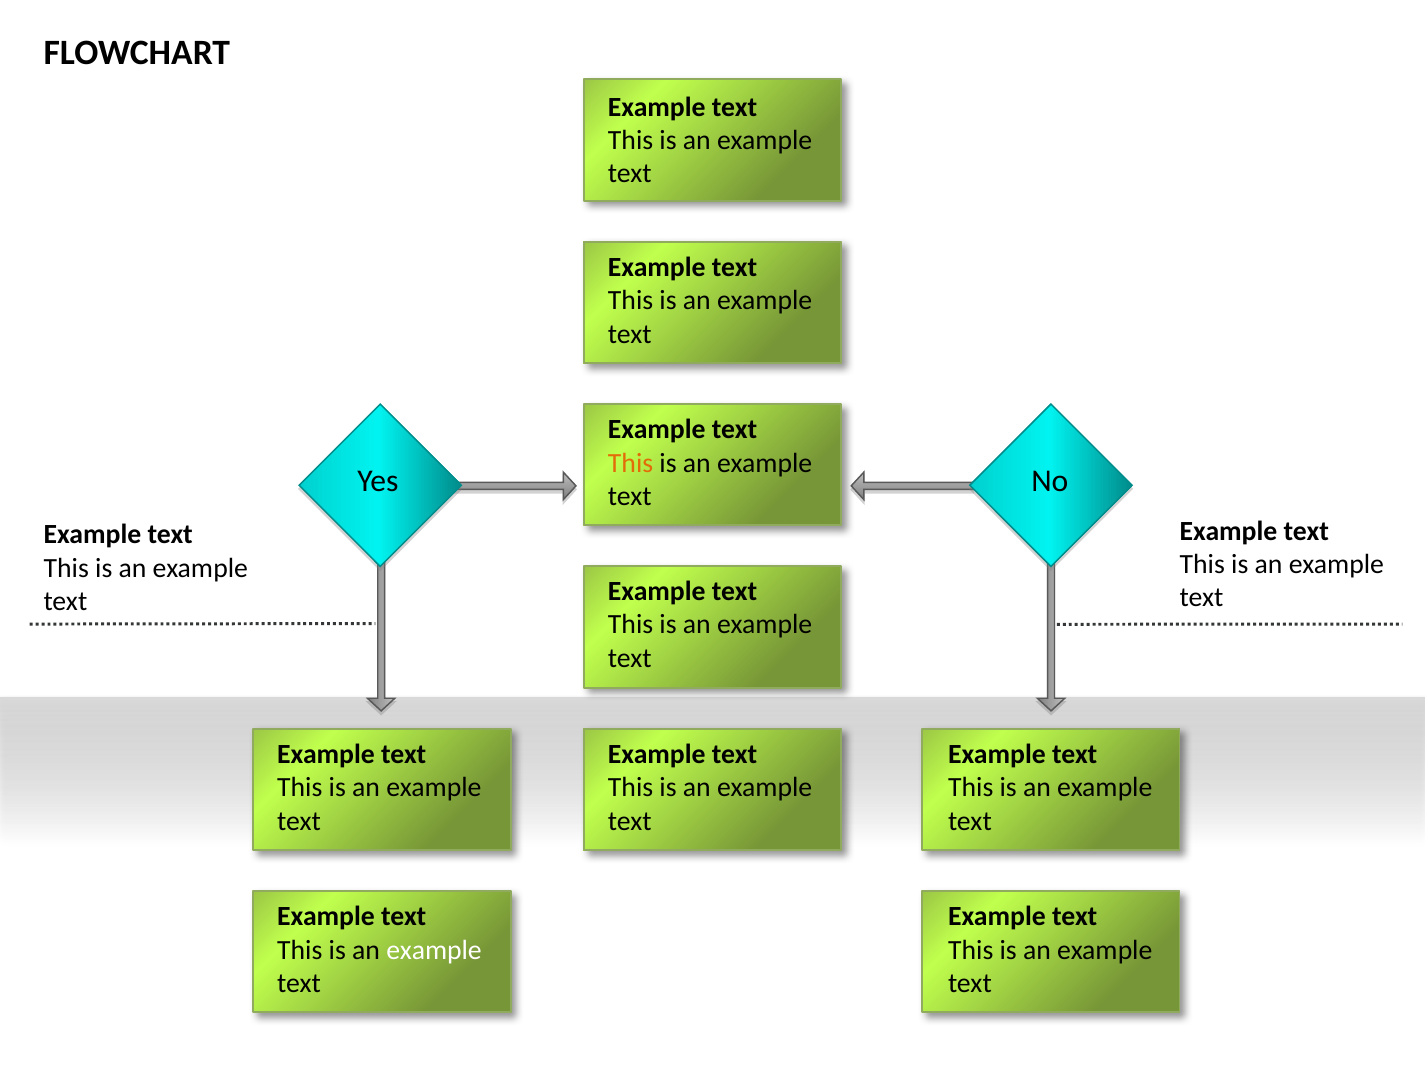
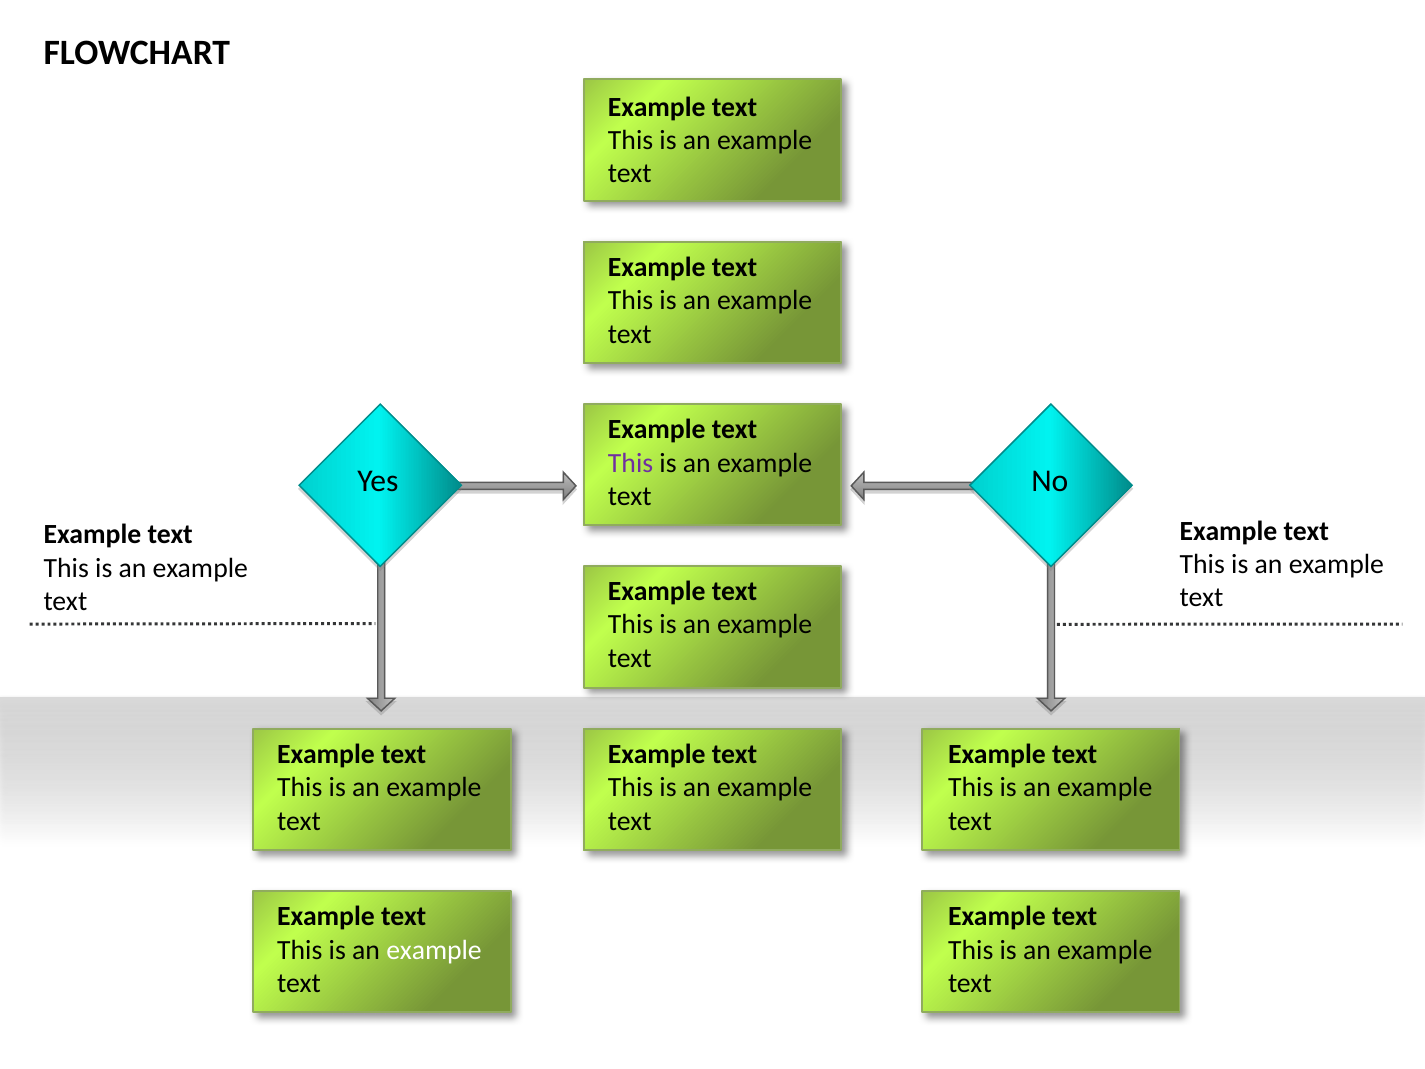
This colour: orange -> purple (631, 463)
